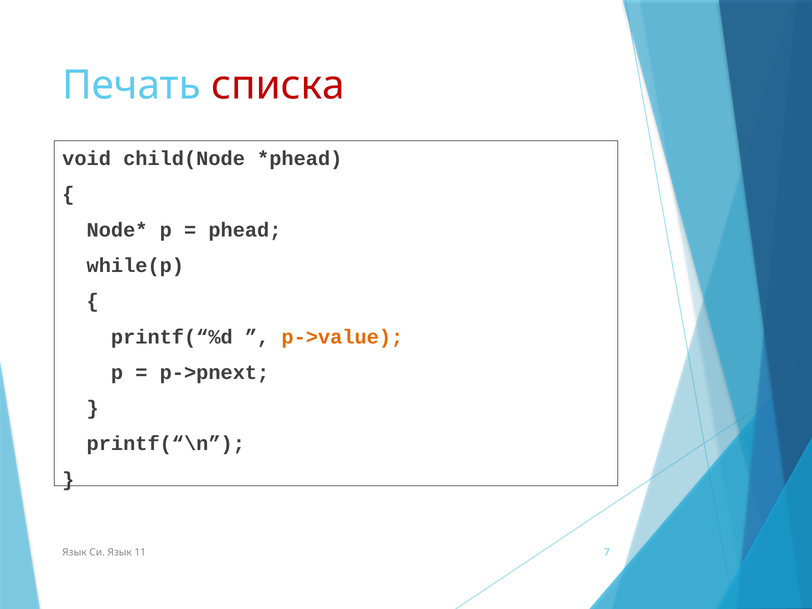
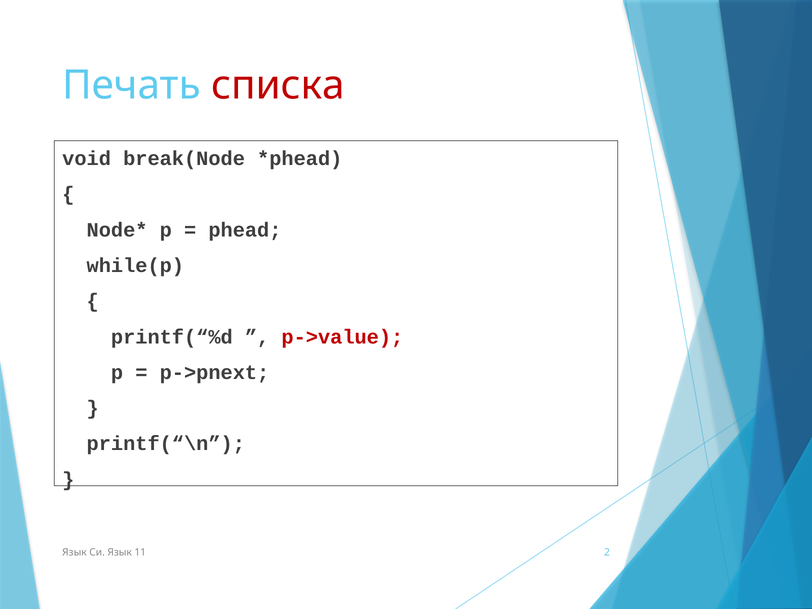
child(Node: child(Node -> break(Node (184, 159)
p->value colour: orange -> red (342, 337)
7: 7 -> 2 (607, 553)
